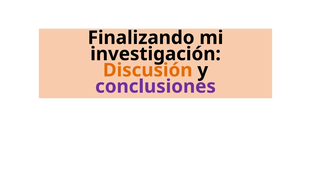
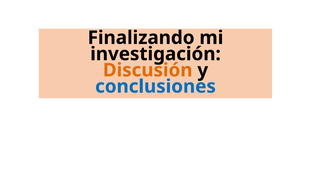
conclusiones colour: purple -> blue (155, 86)
